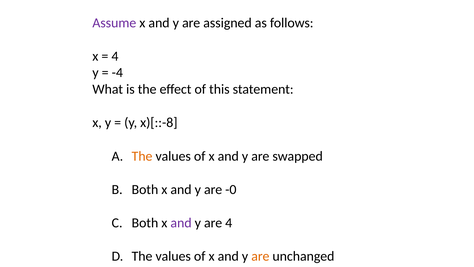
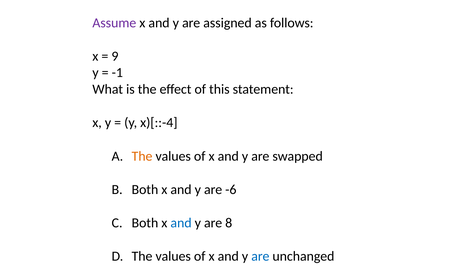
4: 4 -> 9 (115, 56)
-4: -4 -> -1 (117, 73)
x)[::-8: x)[::-8 -> x)[::-4 (159, 122)
-0: -0 -> -6 (231, 189)
and colour: purple -> blue (181, 223)
are 4: 4 -> 8 (229, 223)
are colour: orange -> blue (260, 256)
